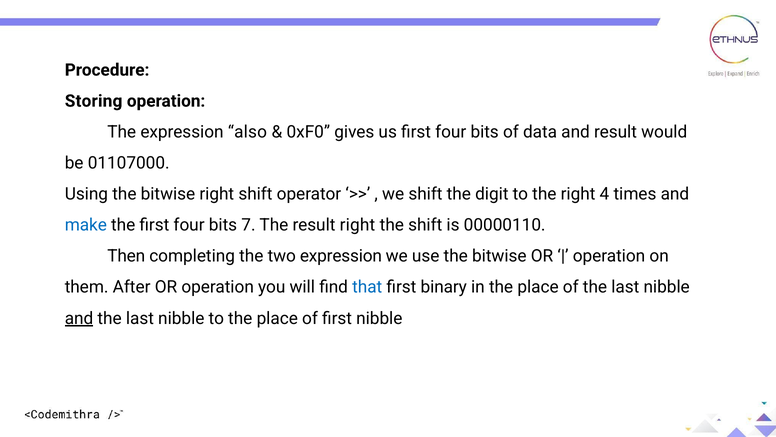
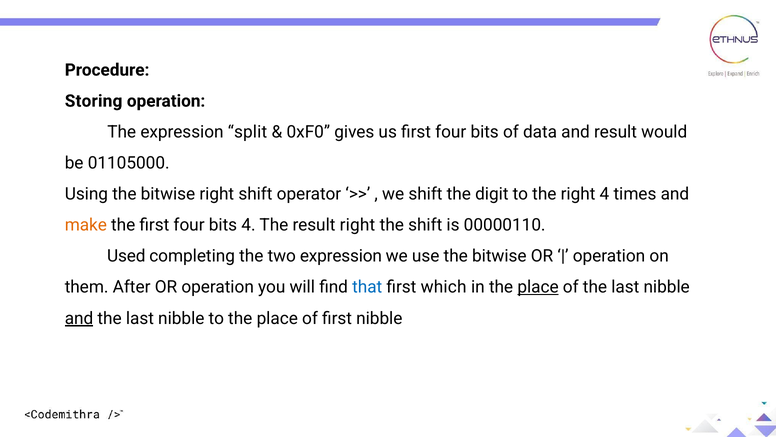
also: also -> split (247, 132)
01107000: 01107000 -> 01105000 (129, 163)
make colour: blue -> orange (86, 225)
bits 7: 7 -> 4 (248, 225)
Then: Then -> Used (126, 256)
binary: binary -> which (444, 287)
place underline: none -> present (538, 287)
